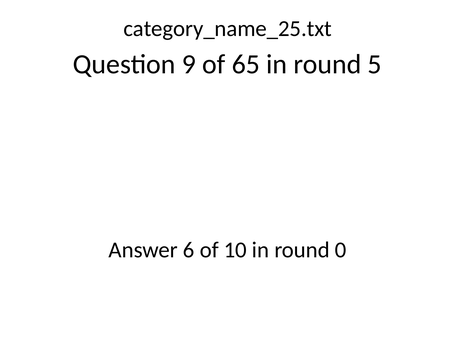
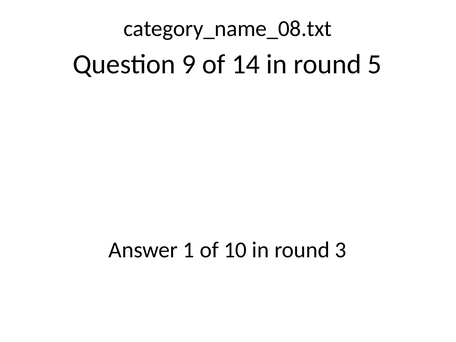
category_name_25.txt: category_name_25.txt -> category_name_08.txt (228, 29)
65: 65 -> 14 (246, 64)
6: 6 -> 1 (189, 250)
0: 0 -> 3 (341, 250)
